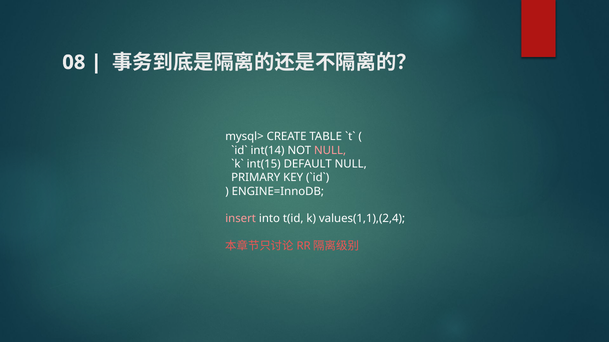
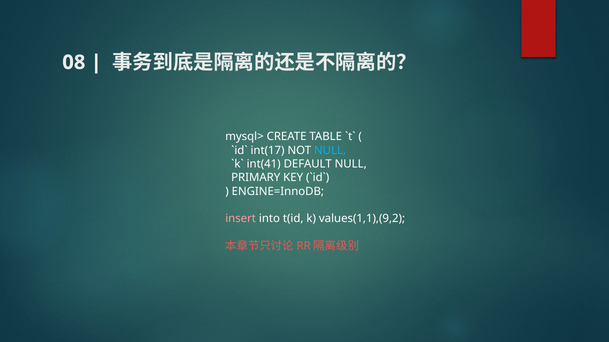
int(14: int(14 -> int(17 (268, 151)
NULL colour: pink -> light blue (330, 151)
int(15: int(15 -> int(41 (264, 164)
values(1,1),(2,4: values(1,1),(2,4 -> values(1,1),(9,2 (362, 219)
